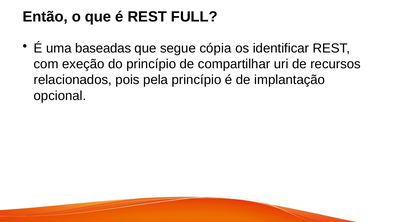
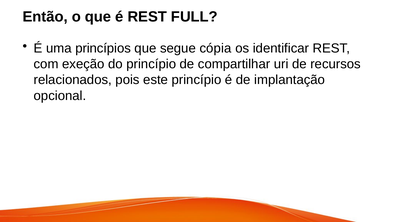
baseadas: baseadas -> princípios (103, 48)
pela: pela -> este (156, 80)
